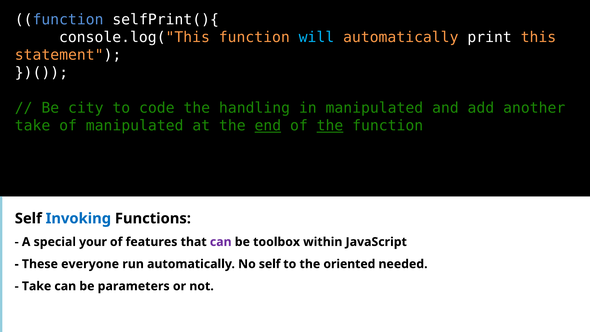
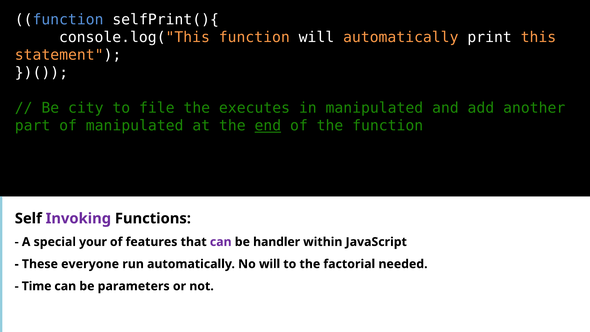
will colour: light blue -> white (316, 37)
code: code -> file (157, 108)
handling: handling -> executes (255, 108)
take: take -> part (33, 126)
the underline: present -> none (330, 126)
Invoking colour: blue -> purple (78, 218)
toolbox: toolbox -> handler (277, 242)
No self: self -> will (270, 264)
oriented: oriented -> factorial (349, 264)
Take: Take -> Time (37, 286)
